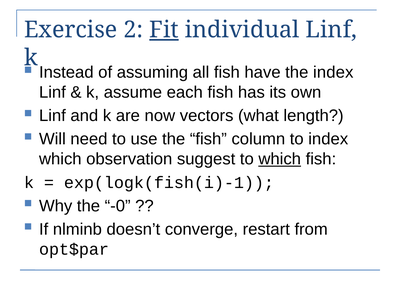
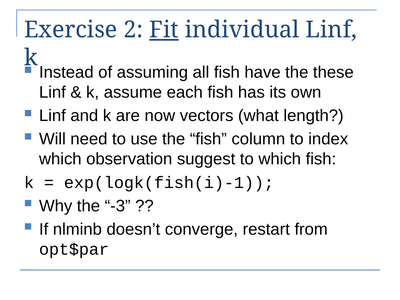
the index: index -> these (333, 72)
which underline: present -> none (280, 159)
-0: -0 -> -3 (118, 206)
